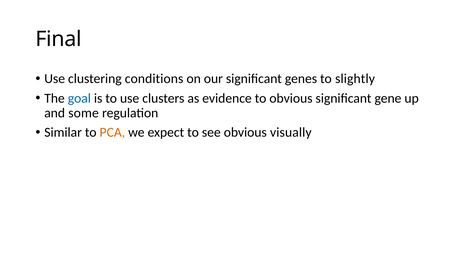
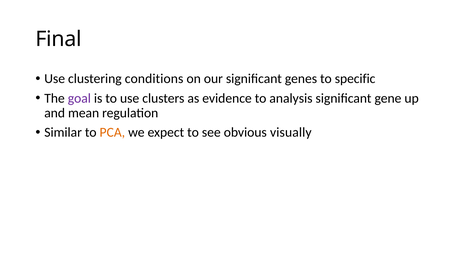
slightly: slightly -> specific (355, 79)
goal colour: blue -> purple (79, 98)
to obvious: obvious -> analysis (291, 98)
some: some -> mean (84, 113)
